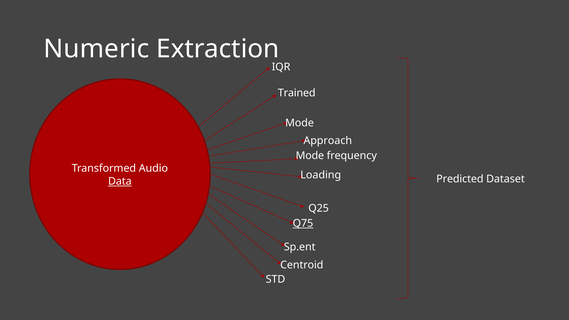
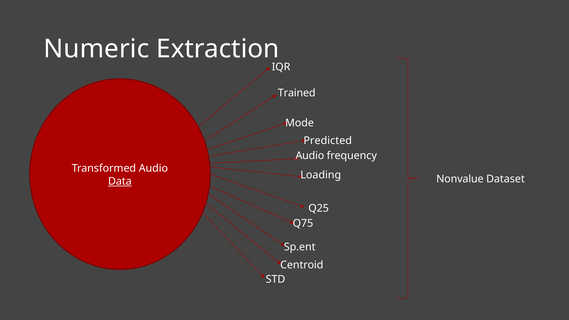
Approach: Approach -> Predicted (328, 141)
Mode: Mode -> Audio (310, 156)
Predicted: Predicted -> Nonvalue (460, 179)
Q75 underline: present -> none (303, 223)
